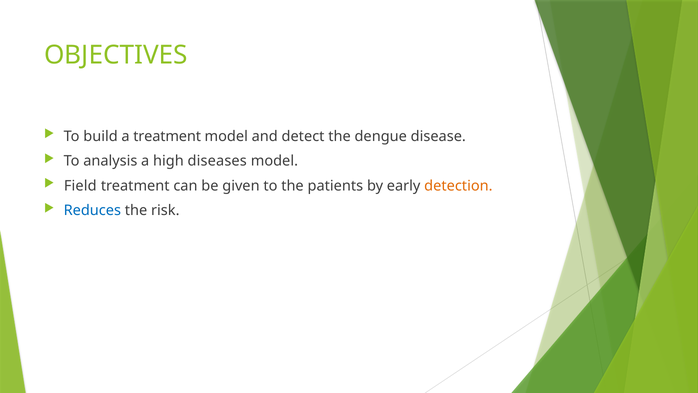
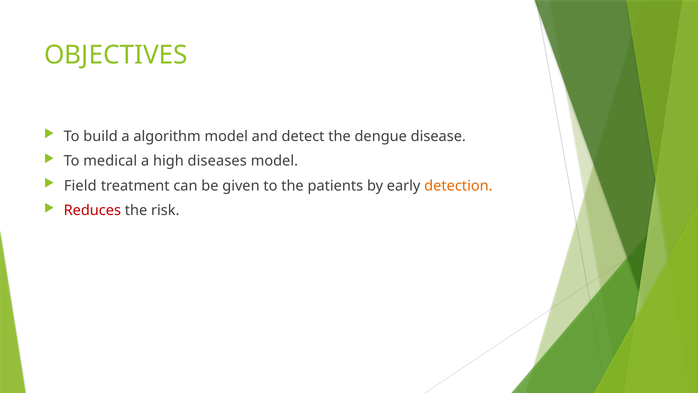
a treatment: treatment -> algorithm (167, 136)
analysis: analysis -> medical (110, 161)
Reduces colour: blue -> red (92, 210)
